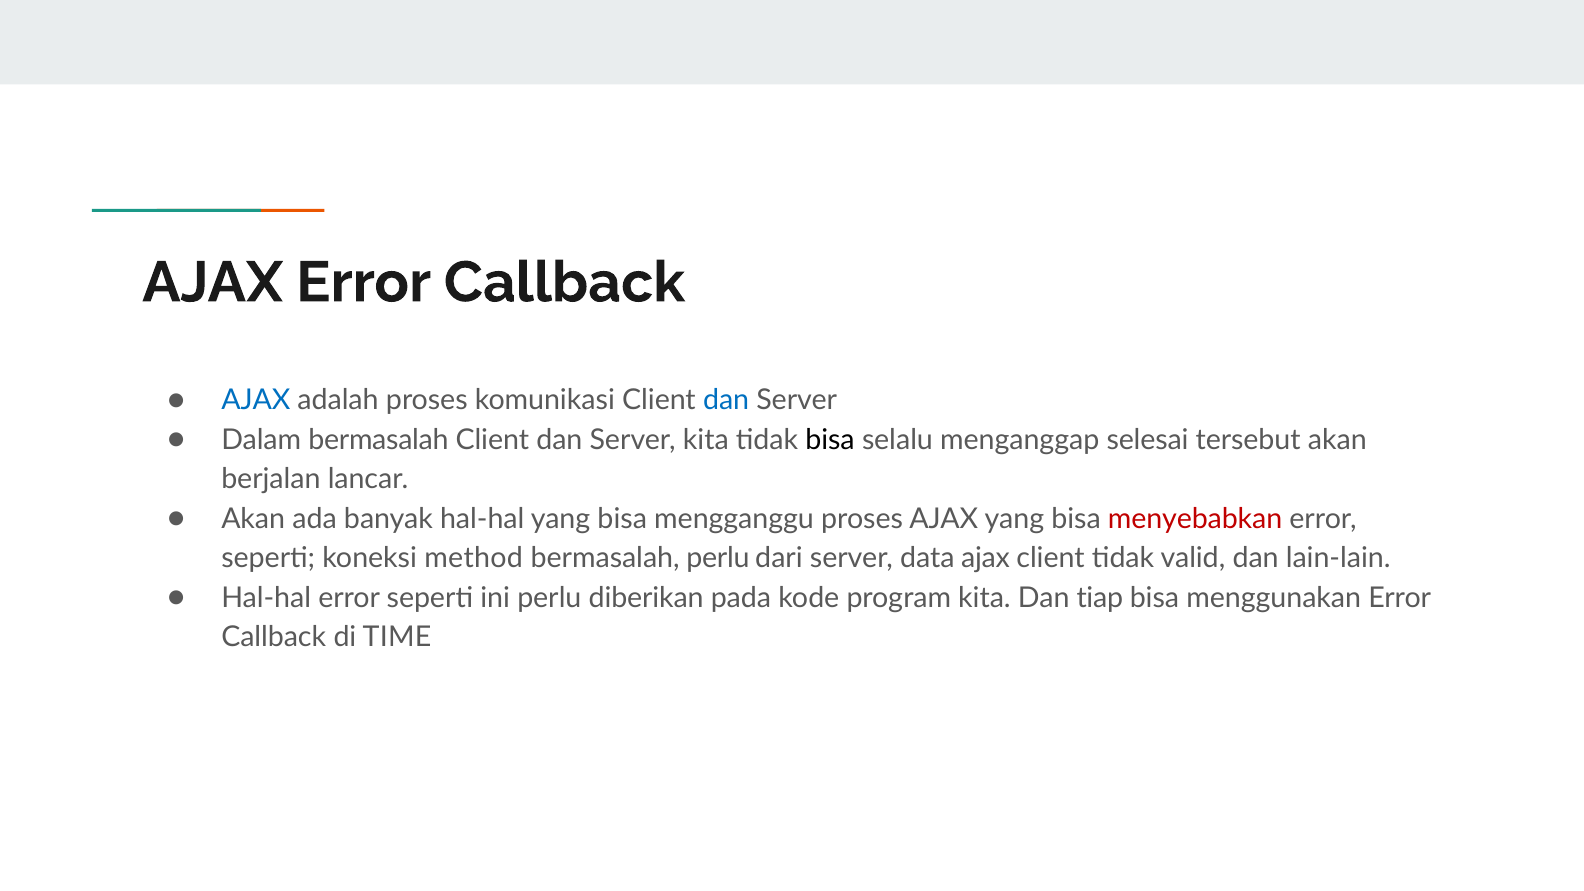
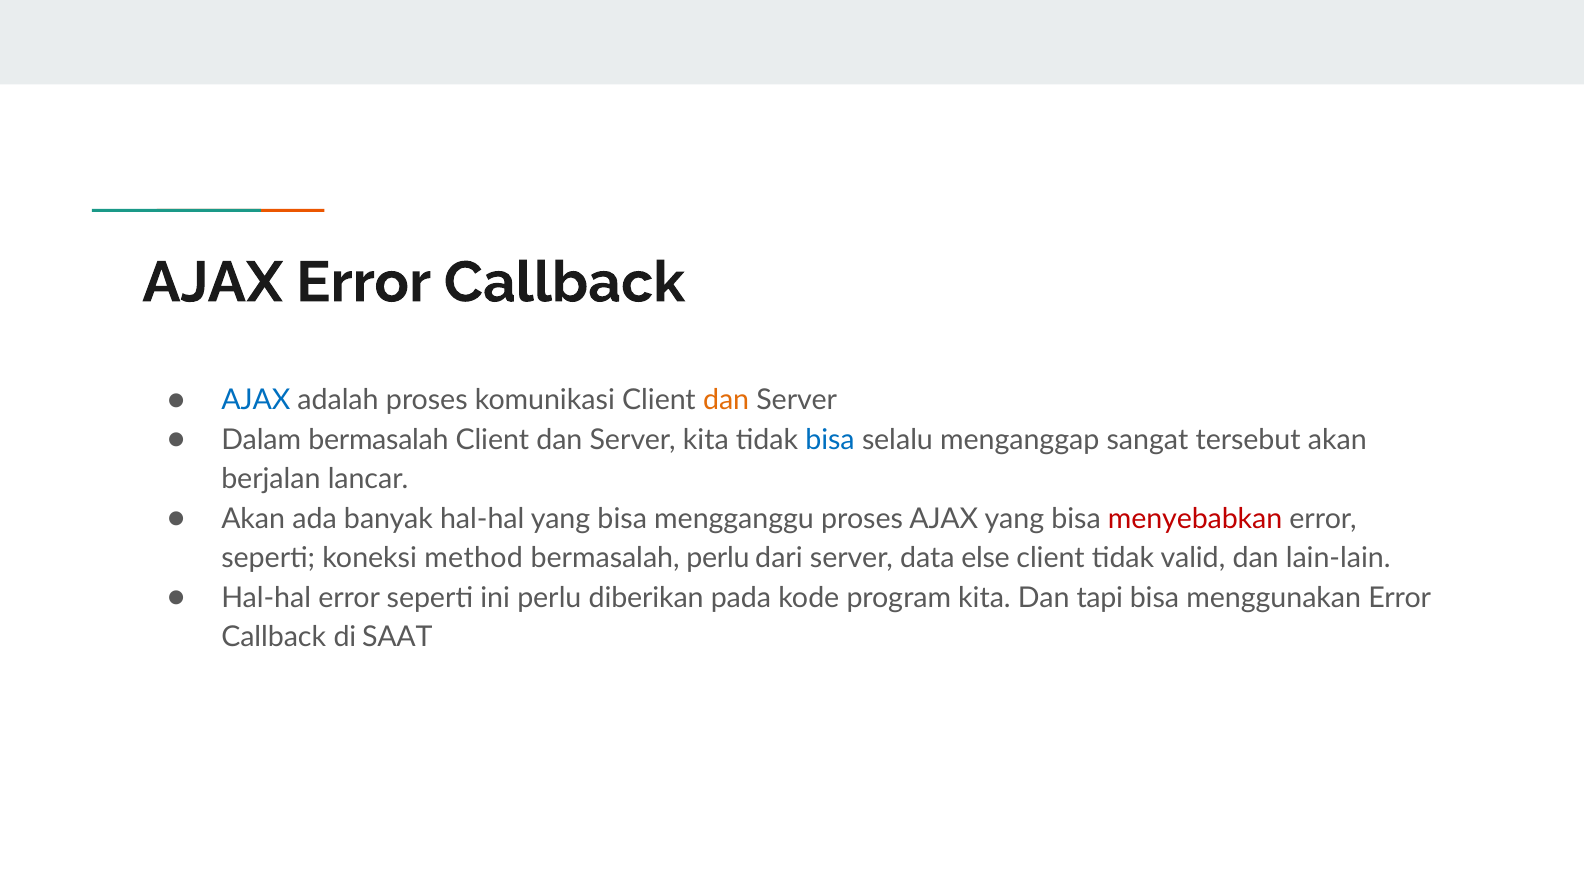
dan colour: blue -> orange (726, 400)
bisa colour: black -> blue (830, 440)
selesai: selesai -> sangat (1147, 440)
data ajax: ajax -> else (986, 558)
tiap: tiap -> tapi (1100, 598)
TIME: TIME -> SAAT (397, 637)
